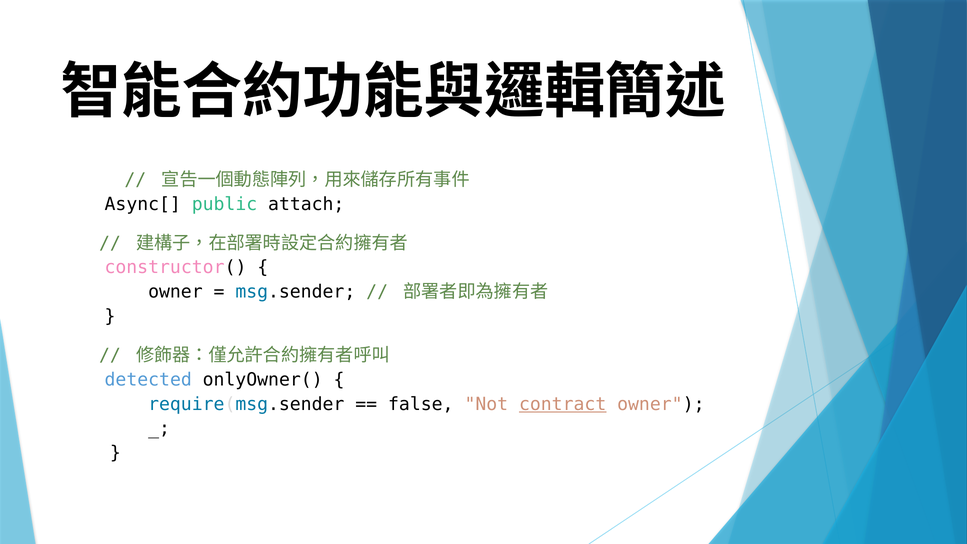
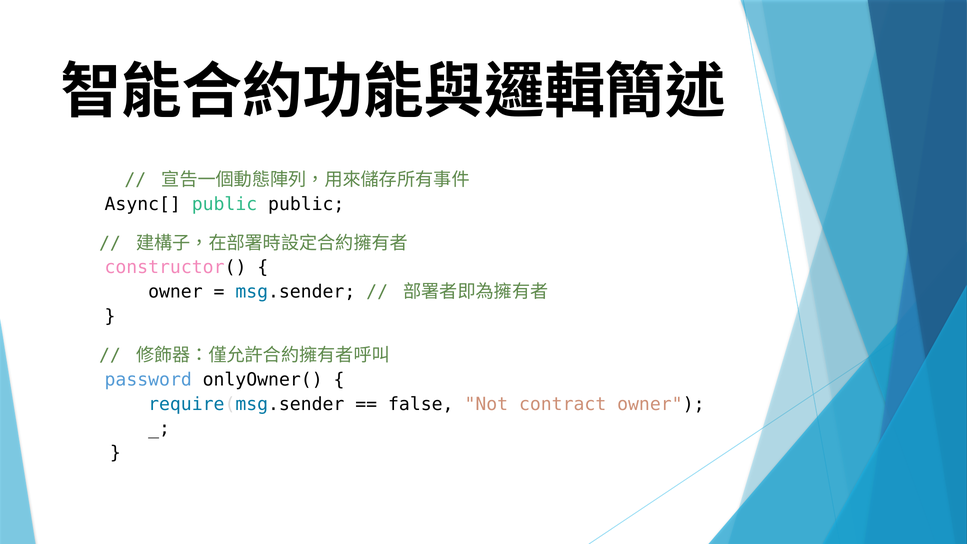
public attach: attach -> public (306, 204)
detected: detected -> password (148, 380)
contract underline: present -> none (563, 404)
